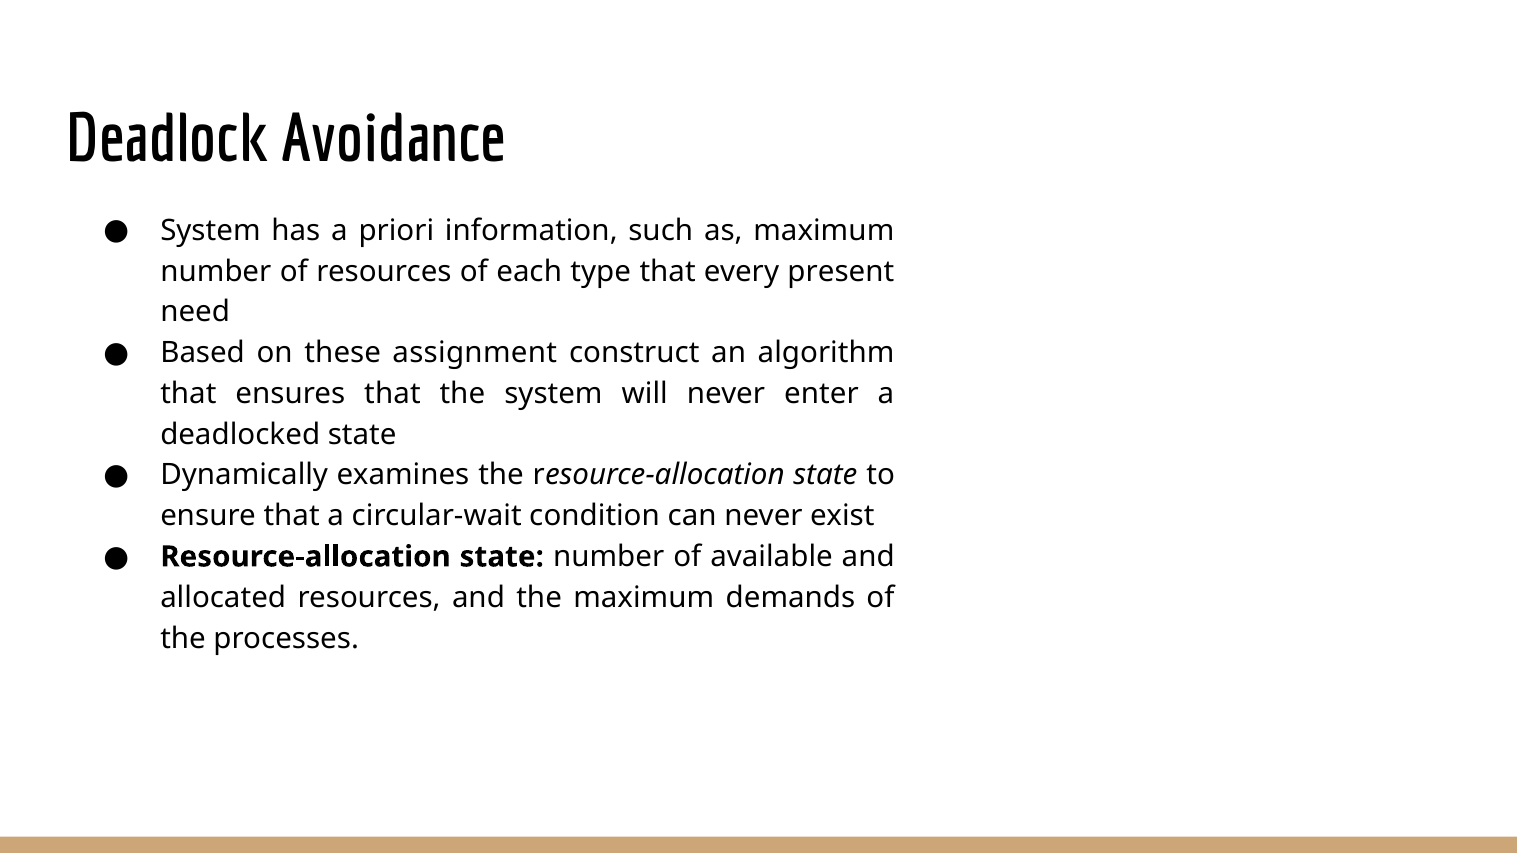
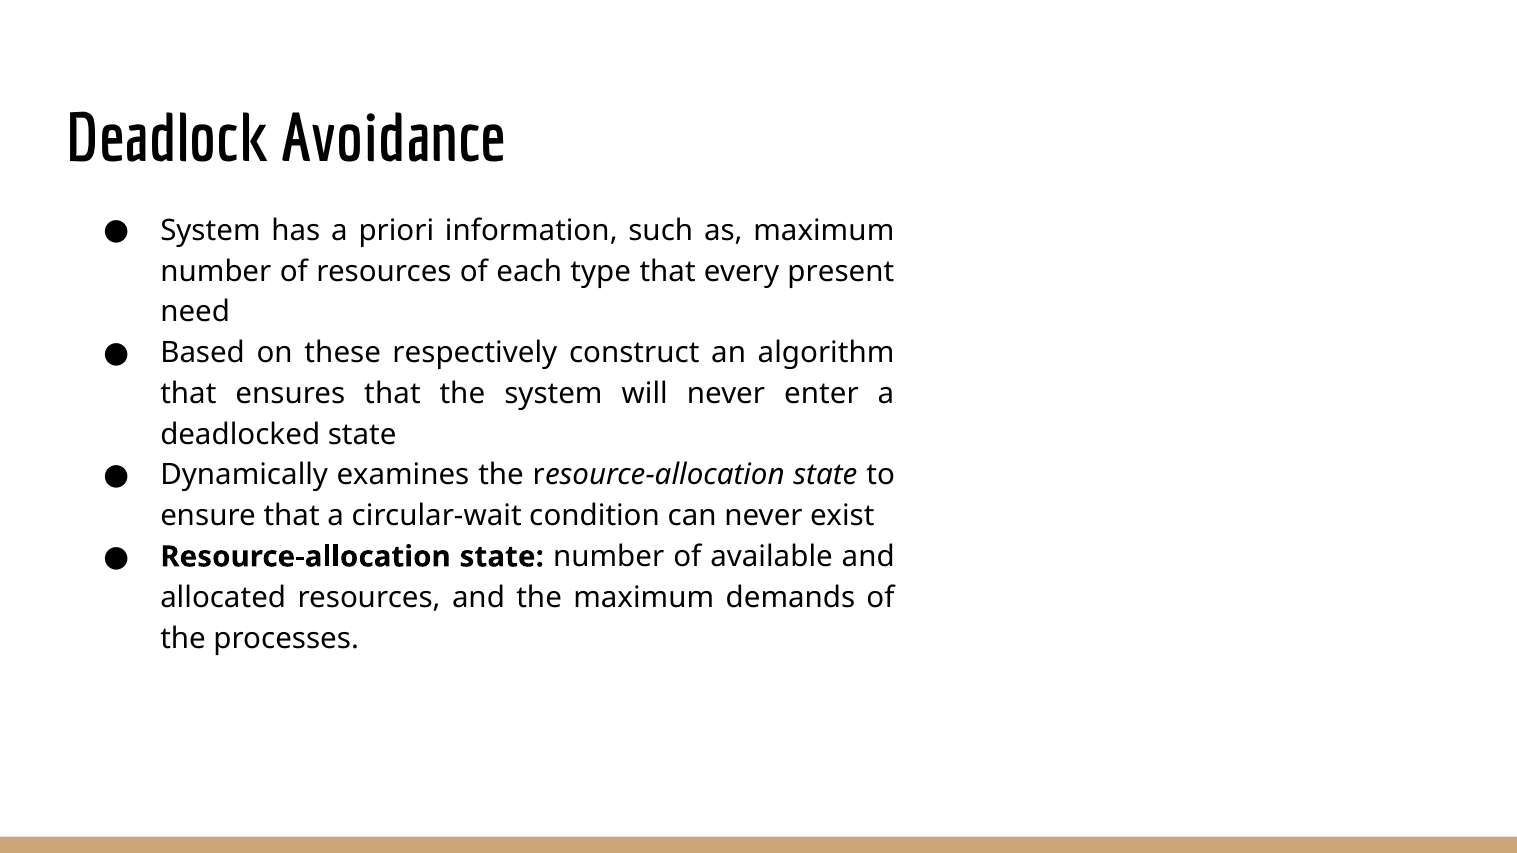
assignment: assignment -> respectively (475, 353)
